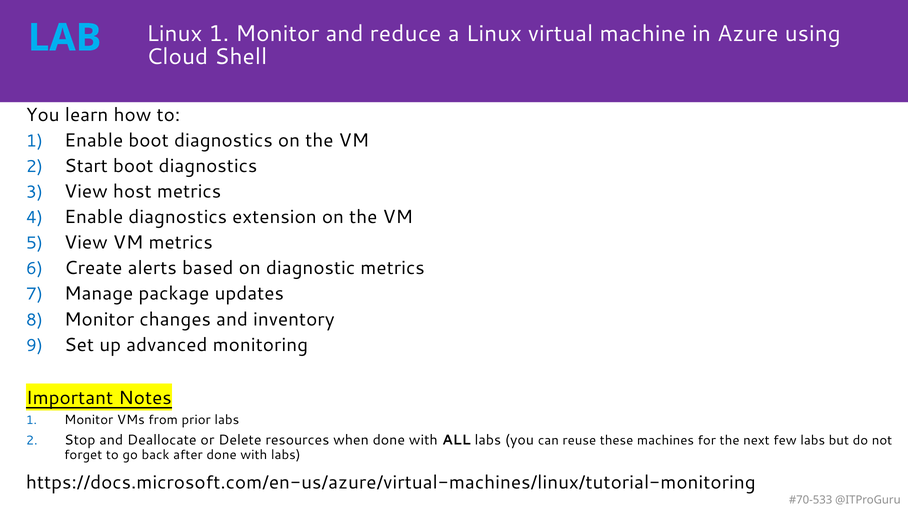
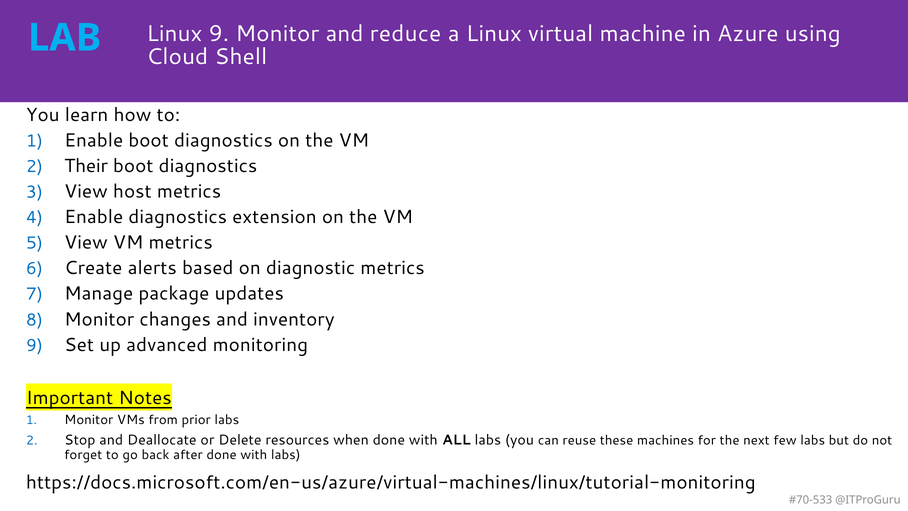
Linux 1: 1 -> 9 (219, 34)
Start: Start -> Their (86, 166)
